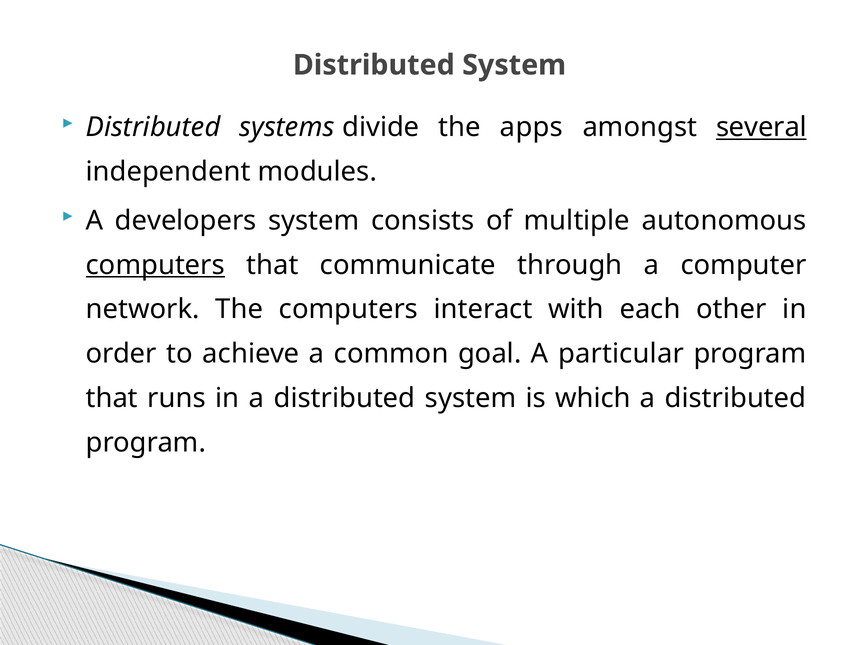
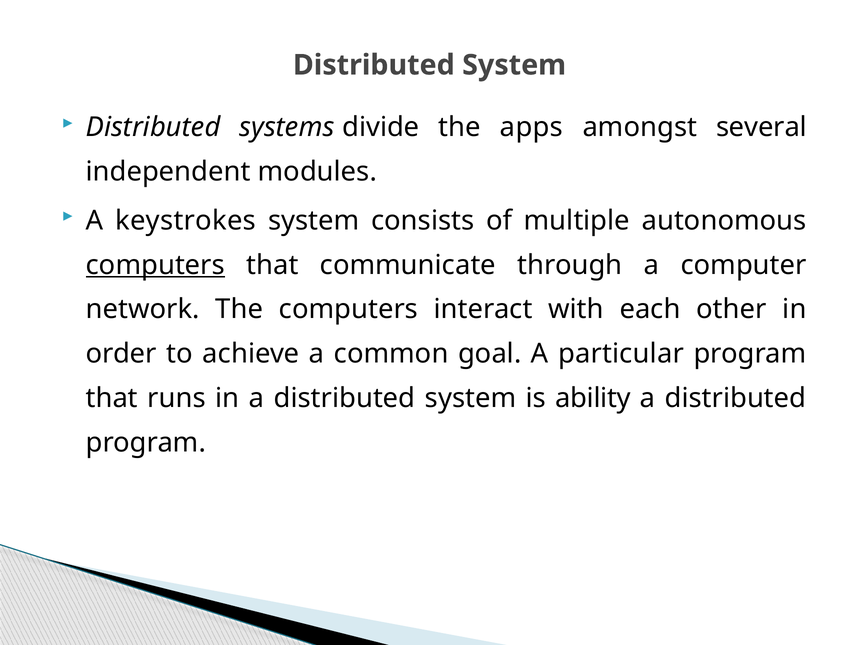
several underline: present -> none (761, 127)
developers: developers -> keystrokes (186, 220)
which: which -> ability (593, 398)
